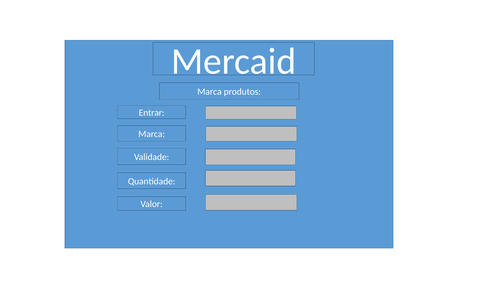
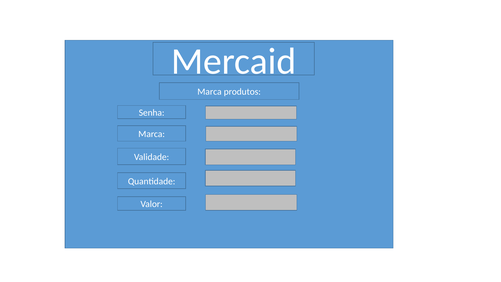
Entrar: Entrar -> Senha (152, 113)
